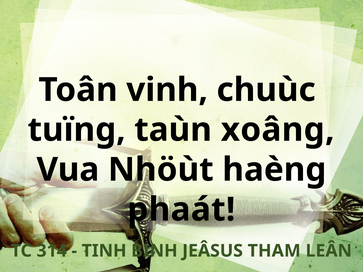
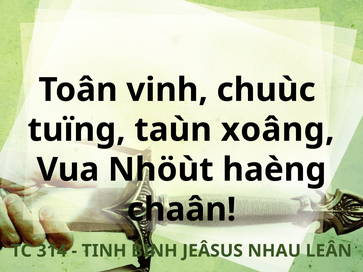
phaát: phaát -> chaân (181, 210)
THAM: THAM -> NHAU (274, 251)
